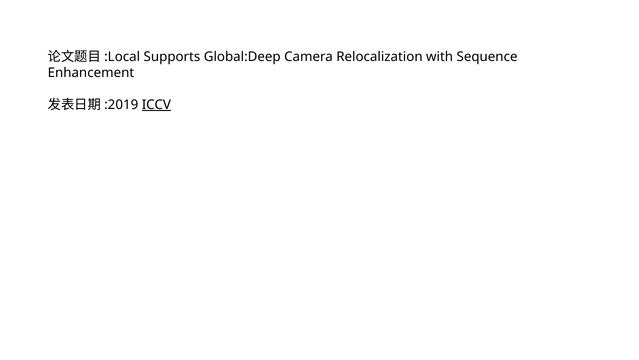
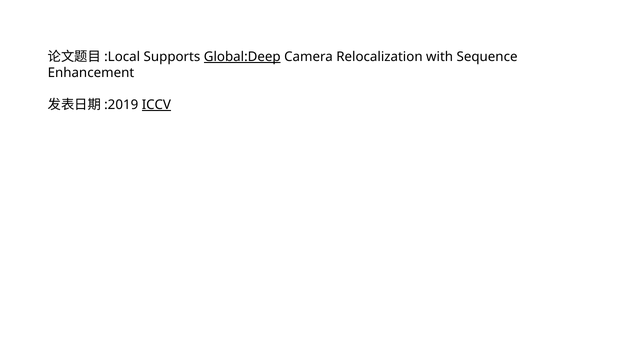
Global:Deep underline: none -> present (242, 57)
